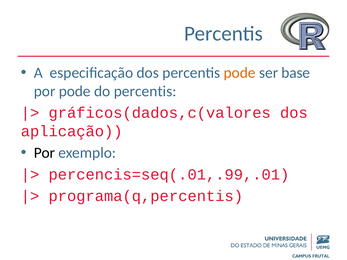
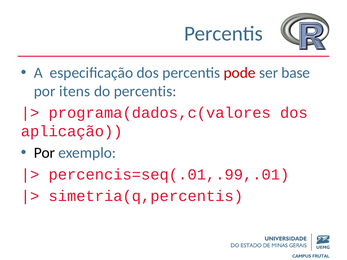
pode colour: orange -> red (240, 73)
por pode: pode -> itens (75, 91)
gráficos(dados,c(valores: gráficos(dados,c(valores -> programa(dados,c(valores (160, 113)
programa(q,percentis: programa(q,percentis -> simetria(q,percentis (146, 196)
